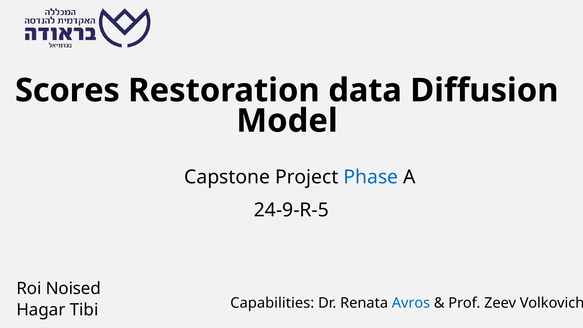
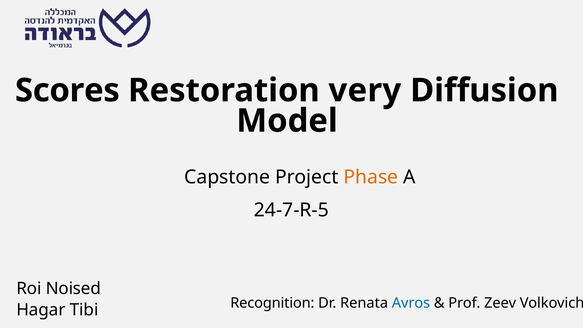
data: data -> very (365, 90)
Phase colour: blue -> orange (371, 177)
24-9-R-5: 24-9-R-5 -> 24-7-R-5 (291, 210)
Capabilities: Capabilities -> Recognition (272, 303)
